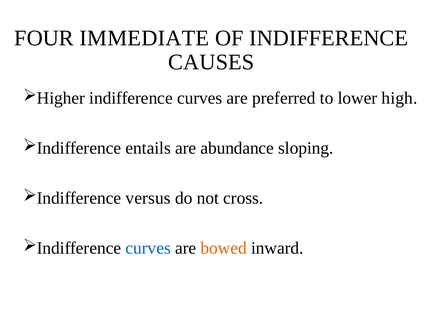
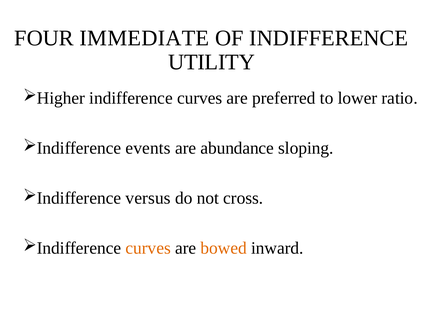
CAUSES: CAUSES -> UTILITY (211, 62)
high: high -> ratio (400, 98)
entails: entails -> events (148, 148)
curves colour: blue -> orange (148, 248)
